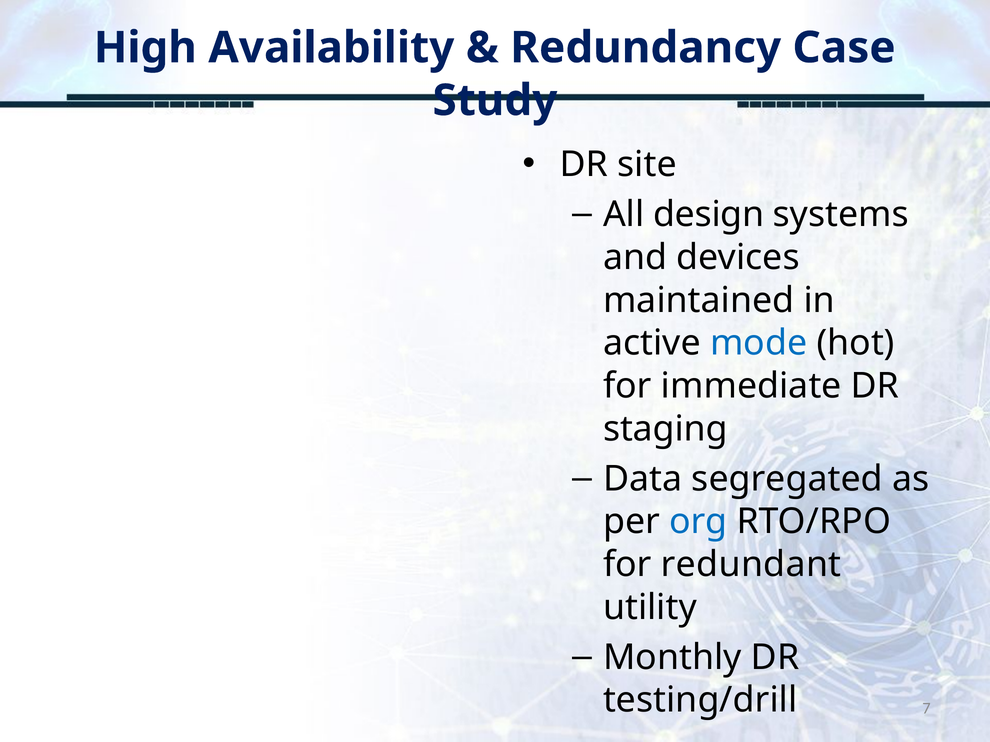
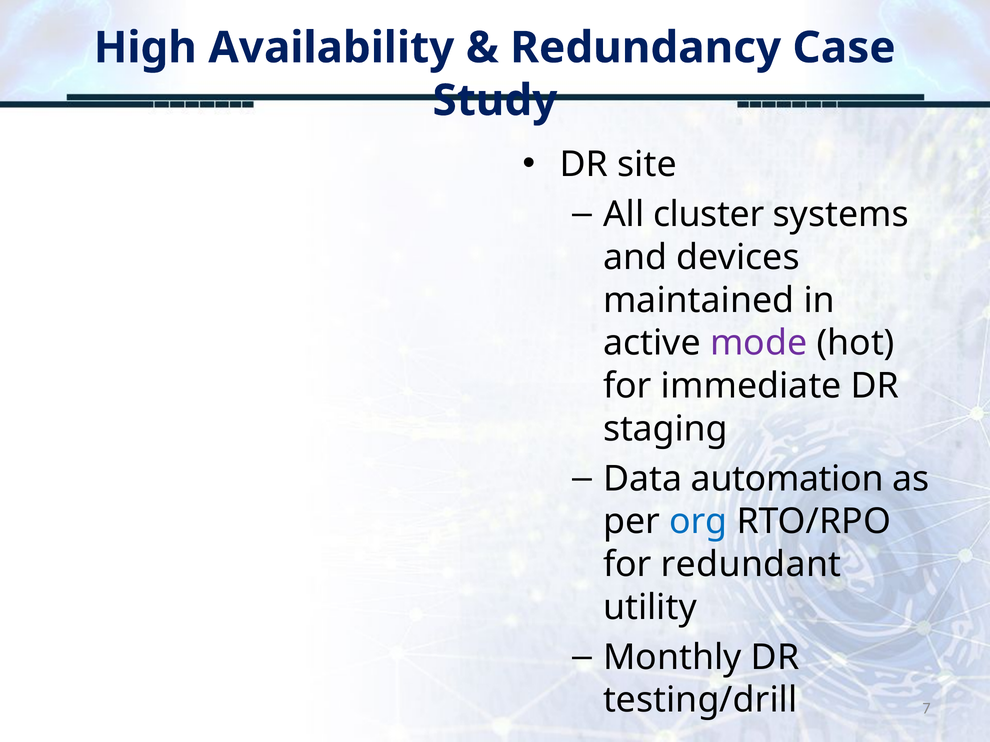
design: design -> cluster (709, 215)
mode colour: blue -> purple (759, 343)
segregated: segregated -> automation (787, 479)
